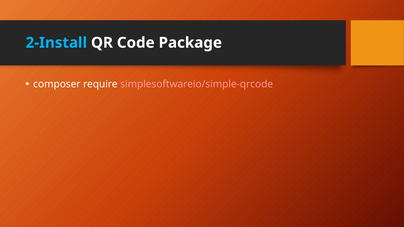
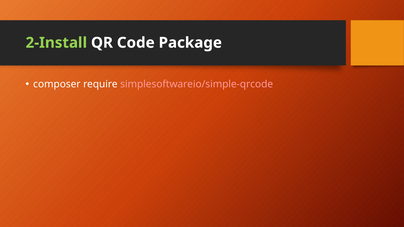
2-Install colour: light blue -> light green (56, 43)
